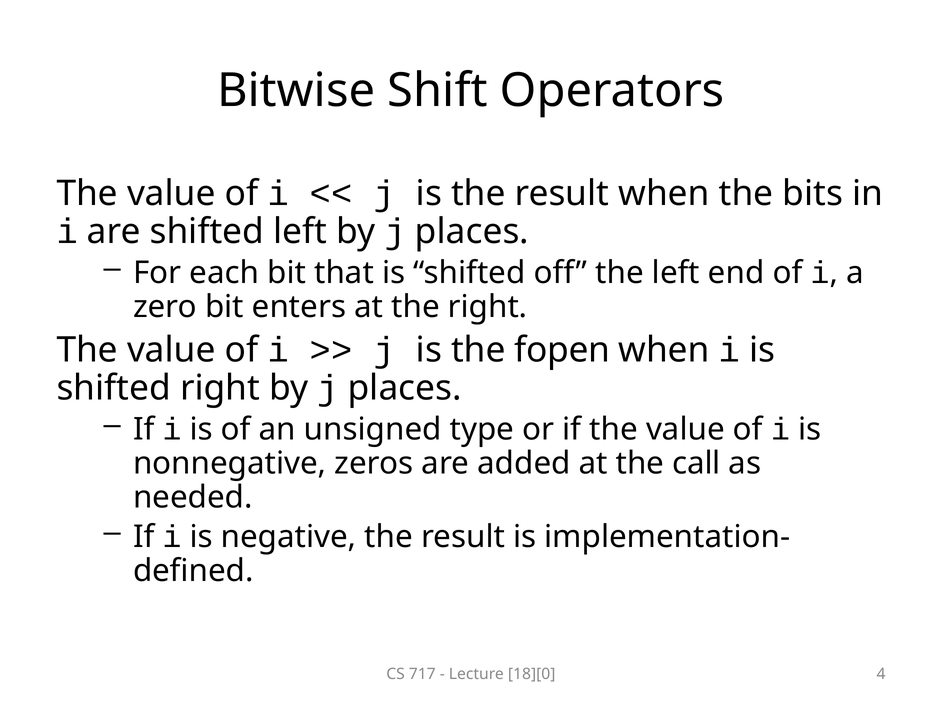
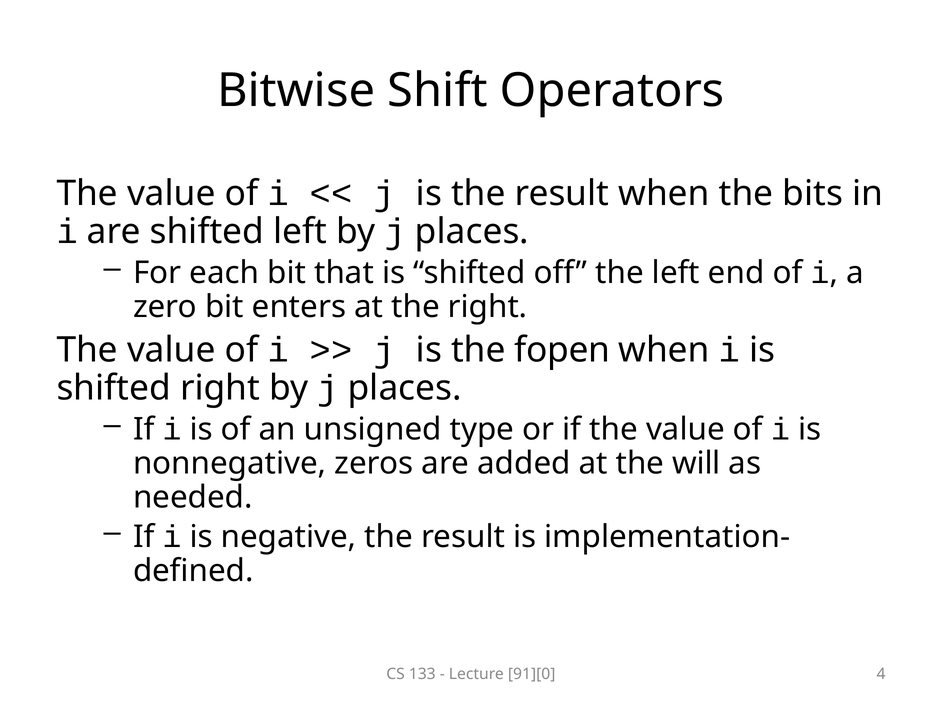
call: call -> will (696, 463)
717: 717 -> 133 (422, 673)
18][0: 18][0 -> 91][0 (532, 673)
